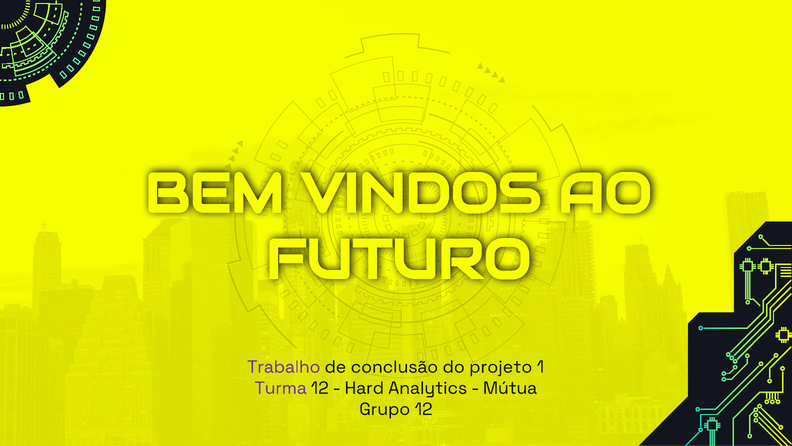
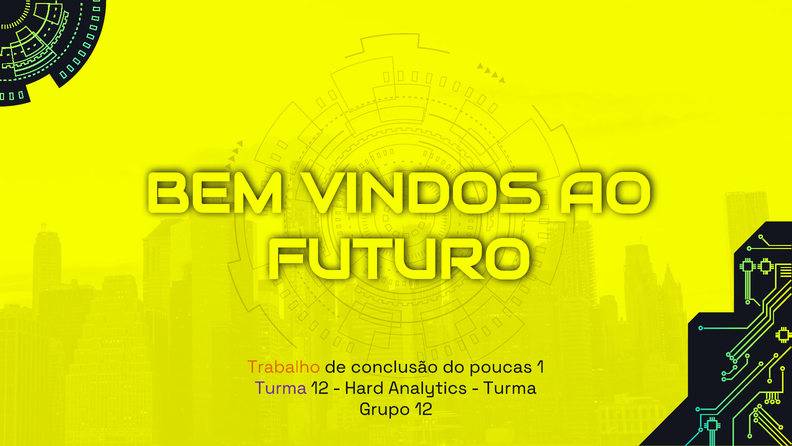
Trabalho colour: purple -> orange (284, 366)
projeto: projeto -> poucas (501, 366)
Mútua: Mútua -> Turma (510, 388)
